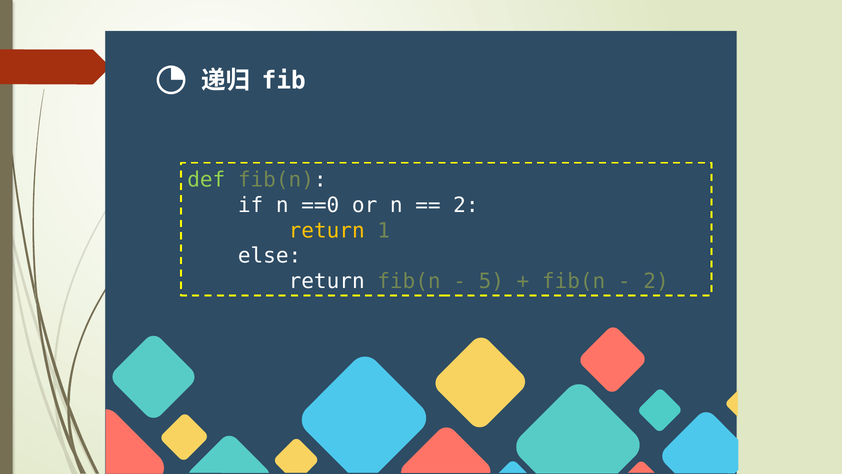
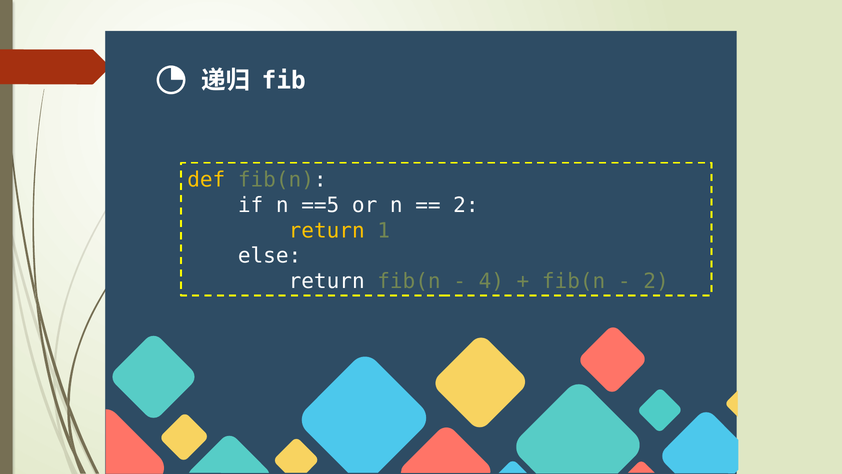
def colour: light green -> yellow (206, 180)
==0: ==0 -> ==5 (320, 205)
5: 5 -> 4 (491, 281)
